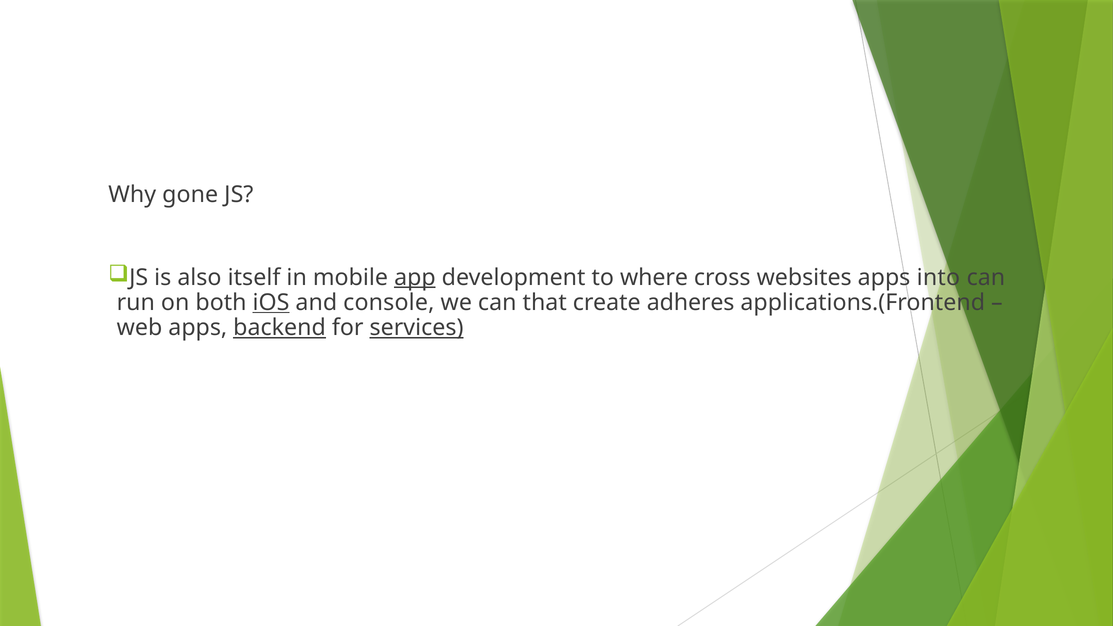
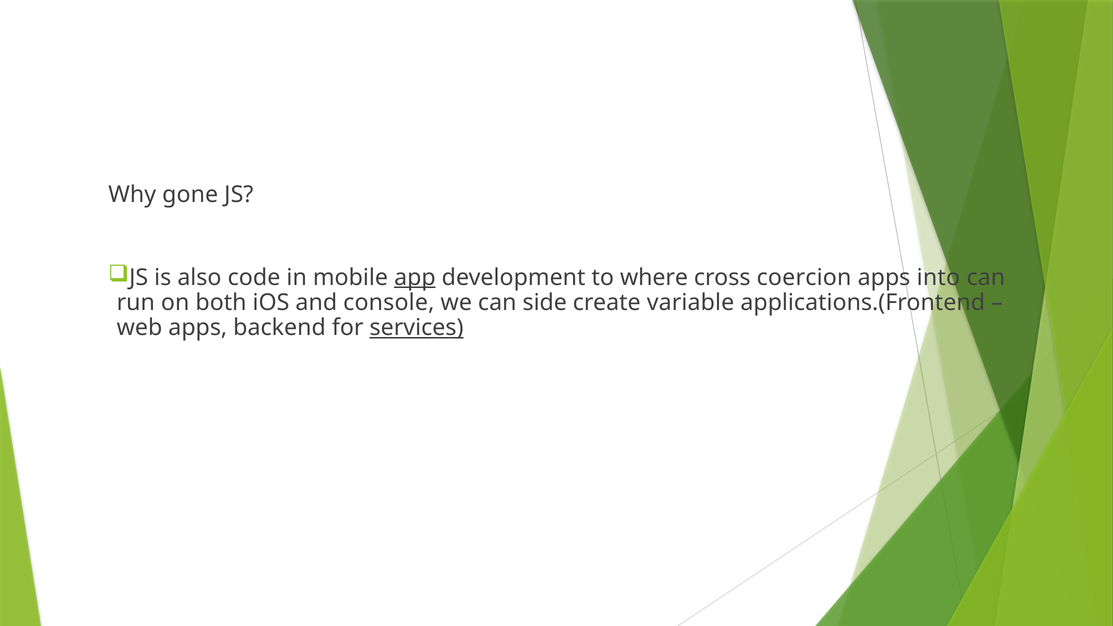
itself: itself -> code (254, 277)
websites: websites -> coercion (804, 277)
iOS underline: present -> none (271, 303)
that: that -> side (545, 303)
adheres: adheres -> variable (691, 303)
backend underline: present -> none (280, 328)
